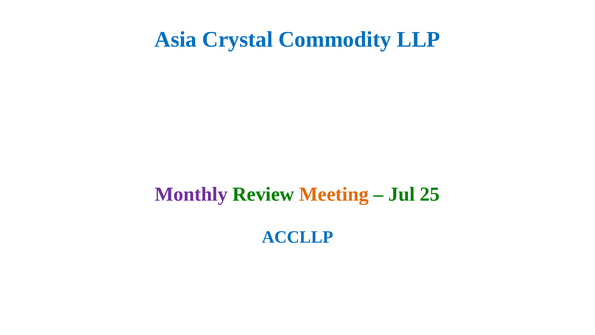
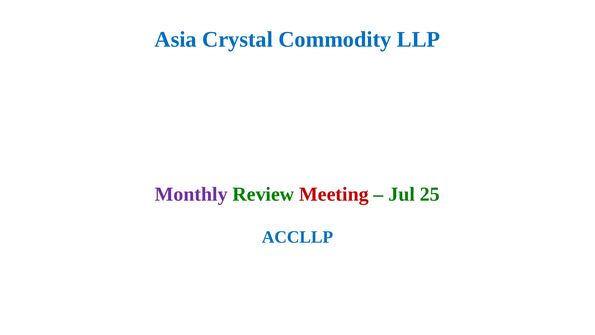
Meeting colour: orange -> red (334, 194)
